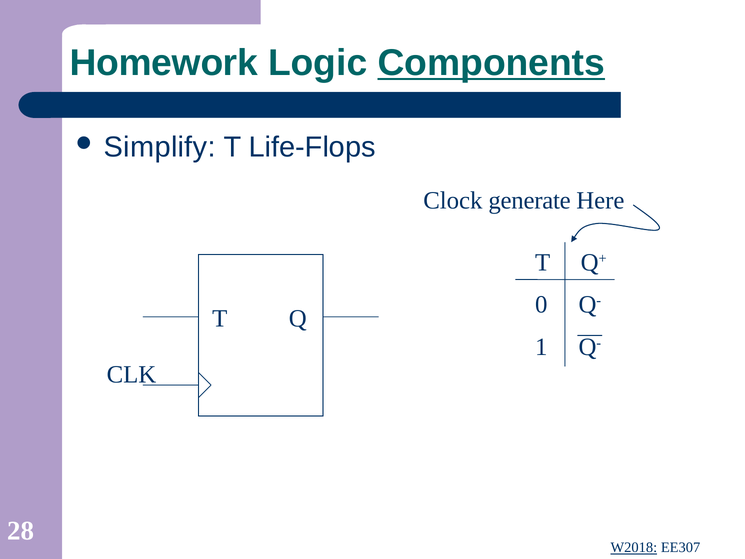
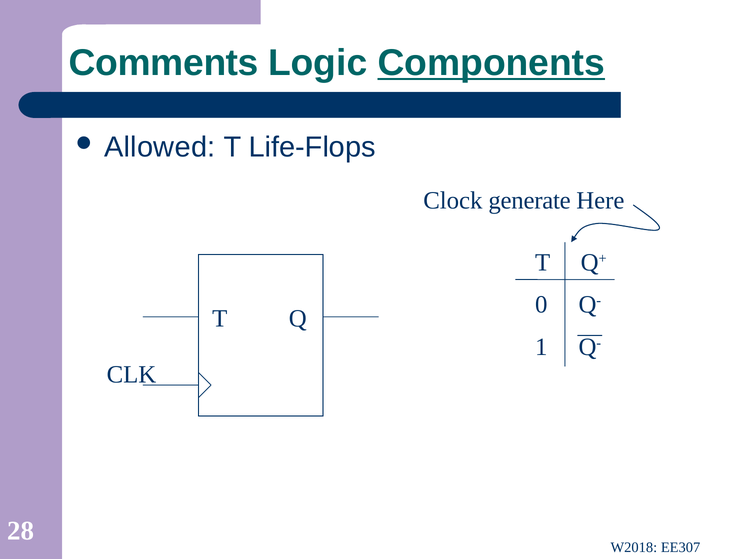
Homework: Homework -> Comments (164, 63)
Simplify: Simplify -> Allowed (160, 147)
W2018 underline: present -> none (634, 547)
